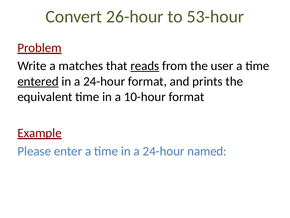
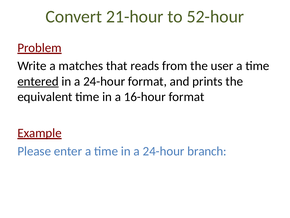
26-hour: 26-hour -> 21-hour (135, 17)
53-hour: 53-hour -> 52-hour (215, 17)
reads underline: present -> none (145, 66)
10-hour: 10-hour -> 16-hour (145, 97)
named: named -> branch (207, 151)
